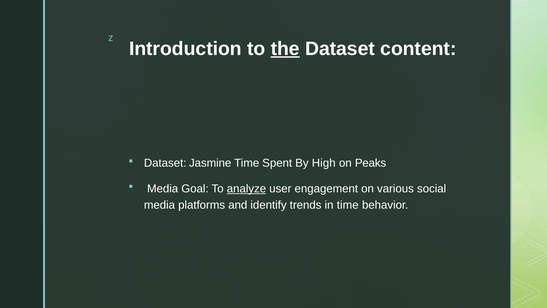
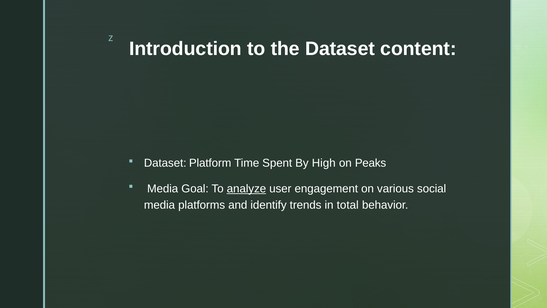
the underline: present -> none (285, 49)
Jasmine: Jasmine -> Platform (210, 163)
in time: time -> total (348, 205)
